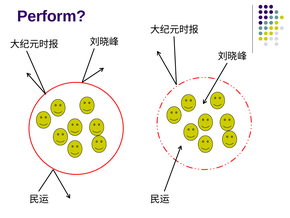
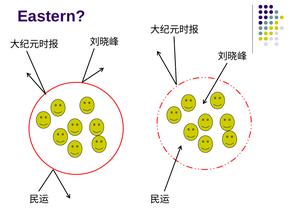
Perform: Perform -> Eastern (51, 16)
